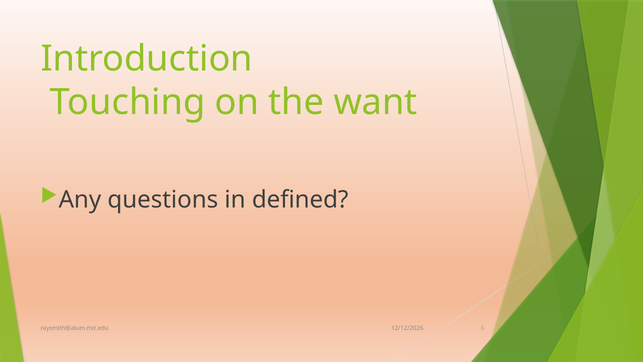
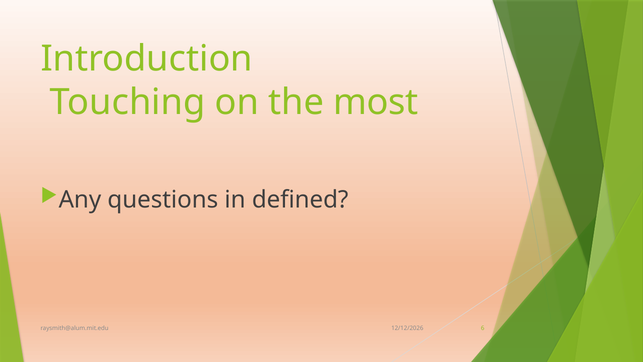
want: want -> most (376, 102)
